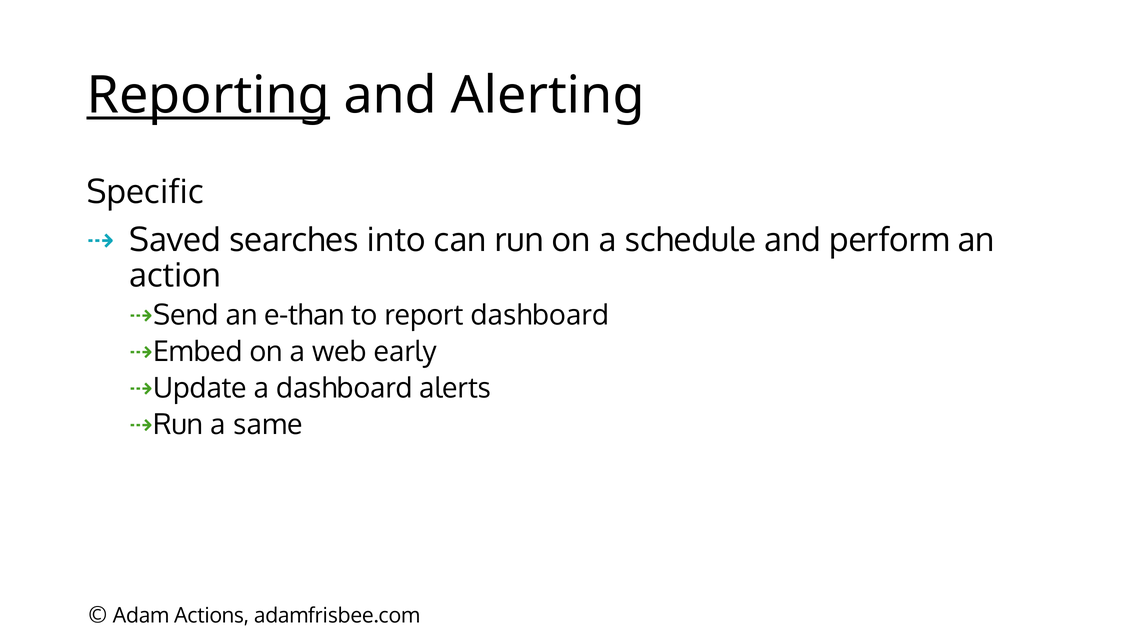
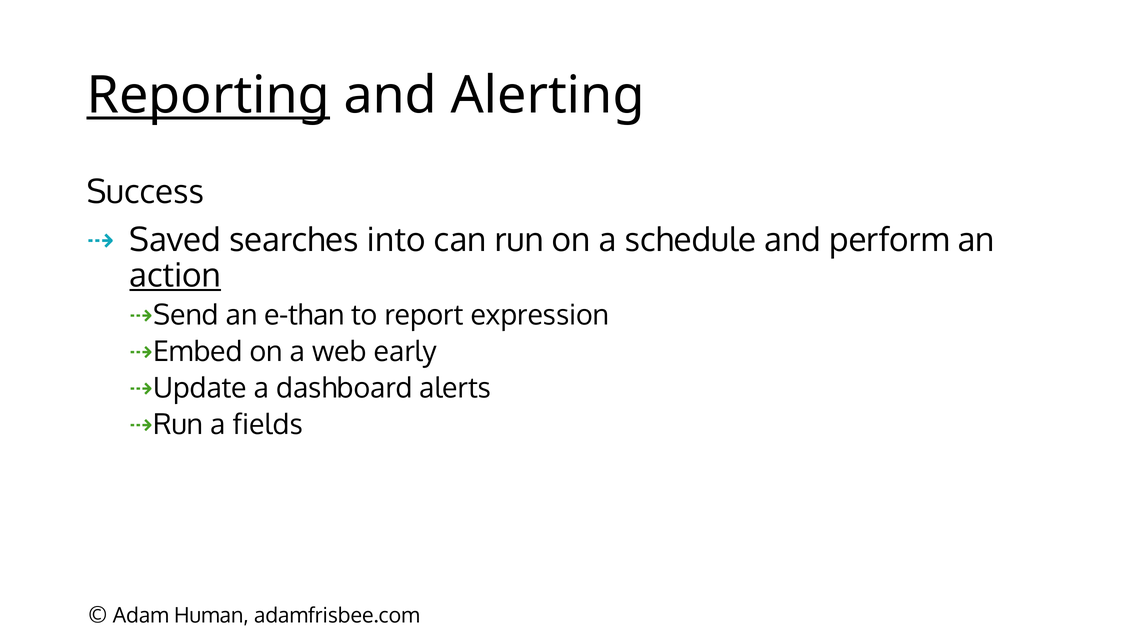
Specific: Specific -> Success (145, 192)
action underline: none -> present (175, 276)
report dashboard: dashboard -> expression (540, 315)
same: same -> fields (268, 425)
Actions: Actions -> Human (211, 615)
